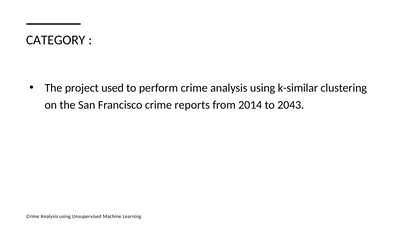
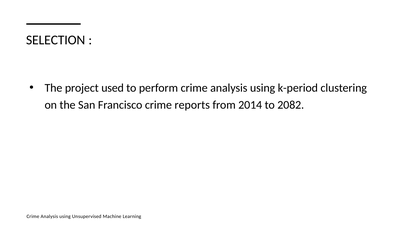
CATEGORY: CATEGORY -> SELECTION (56, 40)
k-similar: k-similar -> k-period (298, 88)
2043: 2043 -> 2082 (291, 105)
